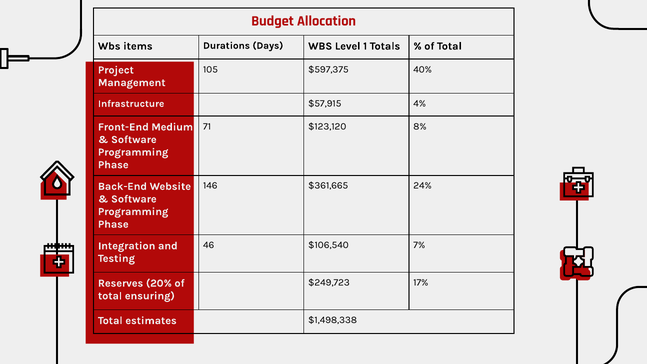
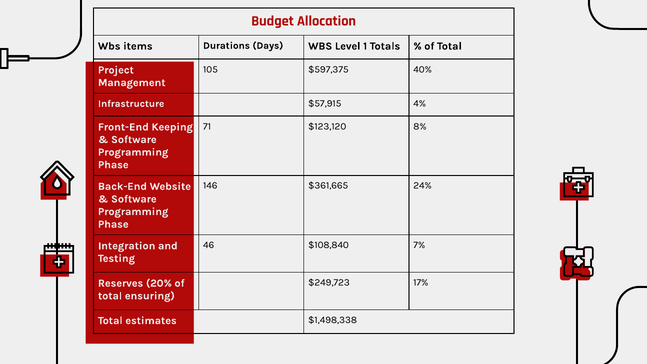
Medium: Medium -> Keeping (172, 127)
$106,540: $106,540 -> $108,840 (329, 245)
